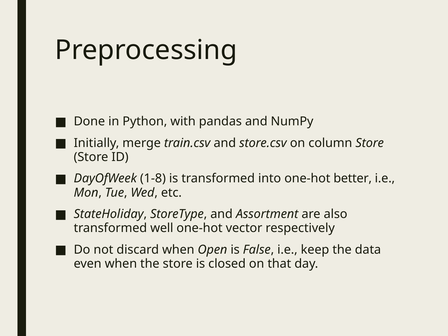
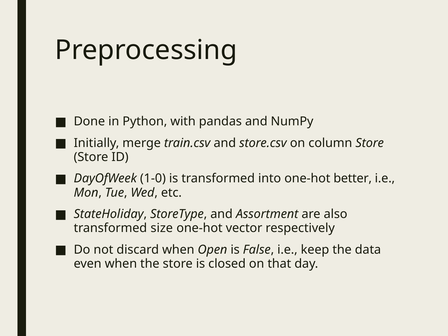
1-8: 1-8 -> 1-0 (153, 179)
well: well -> size (162, 228)
